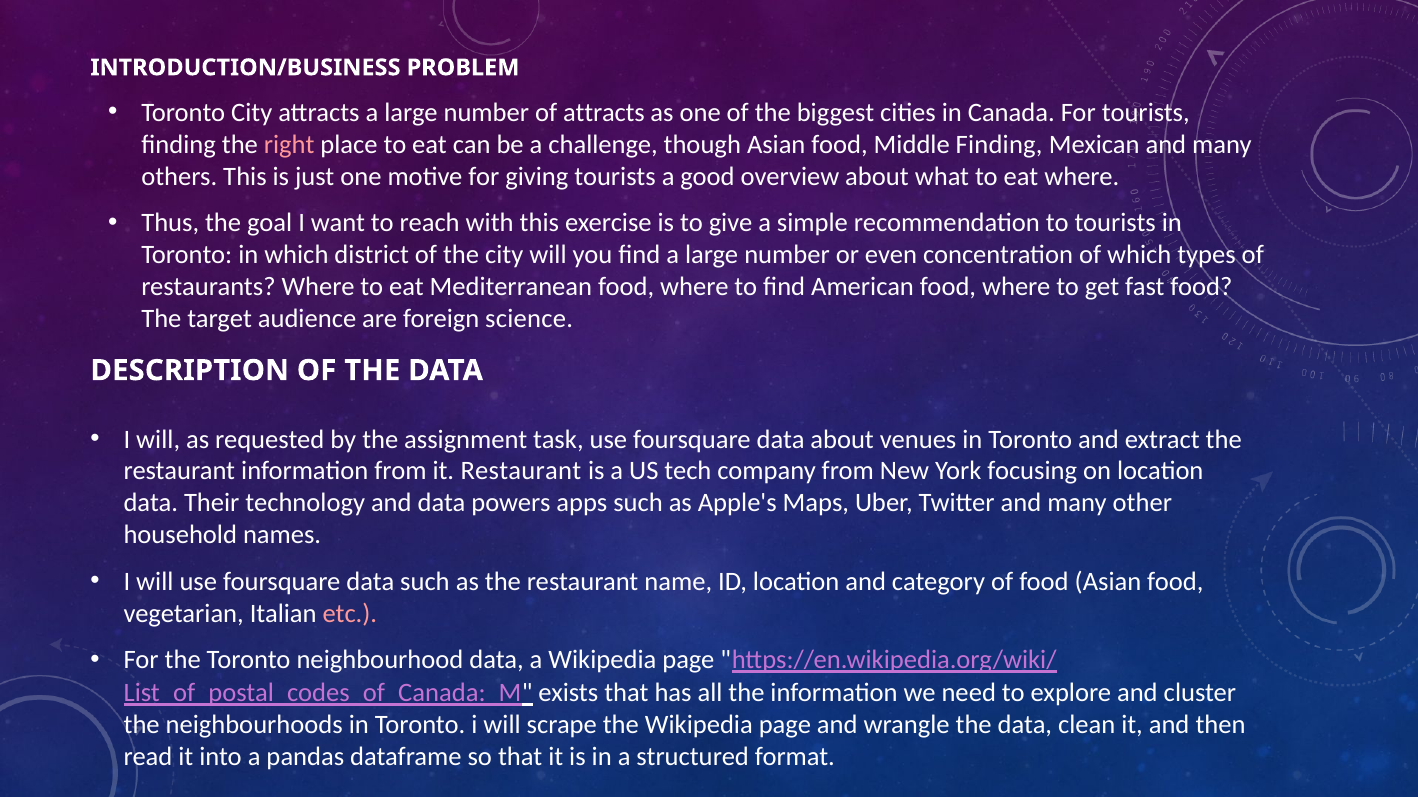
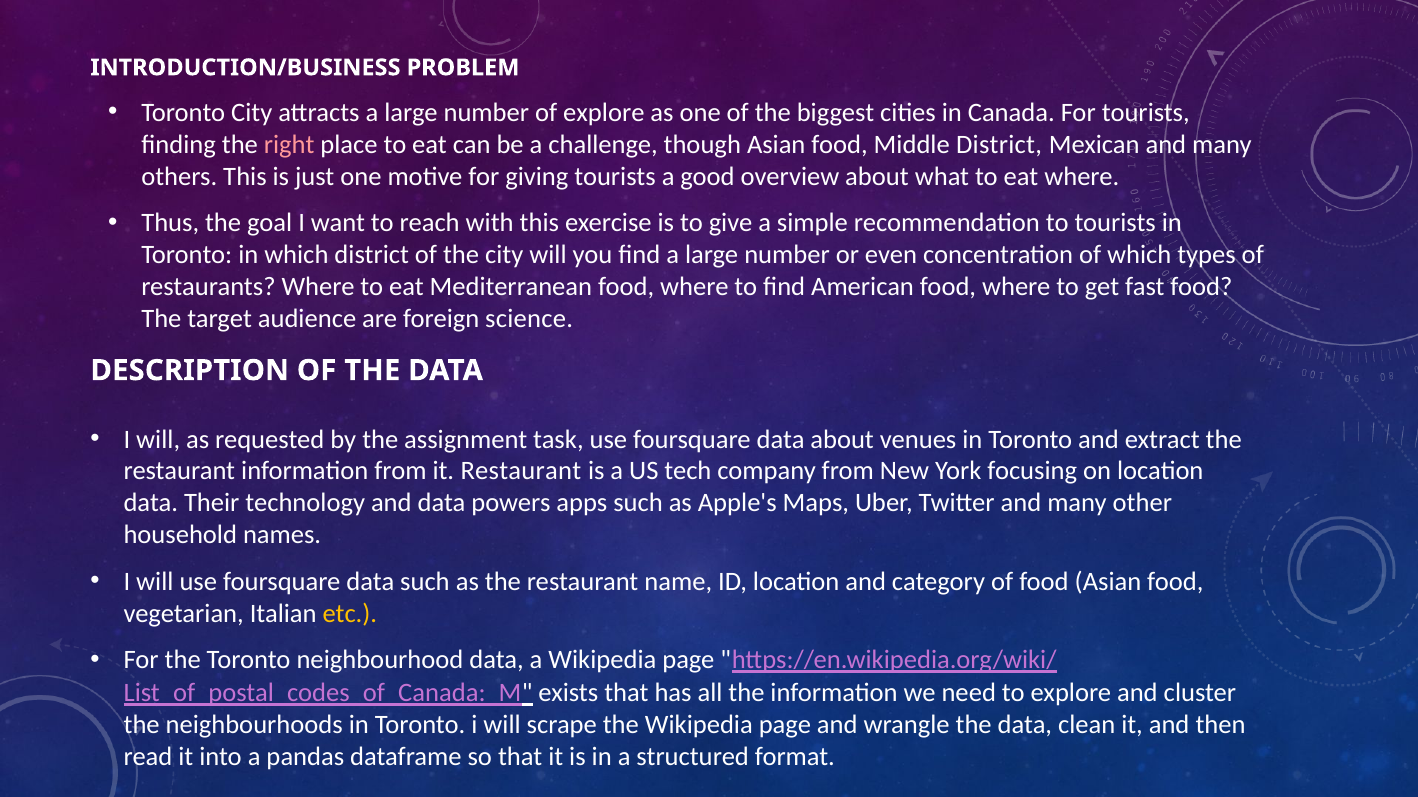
of attracts: attracts -> explore (604, 113)
Middle Finding: Finding -> District (999, 145)
etc colour: pink -> yellow (350, 614)
